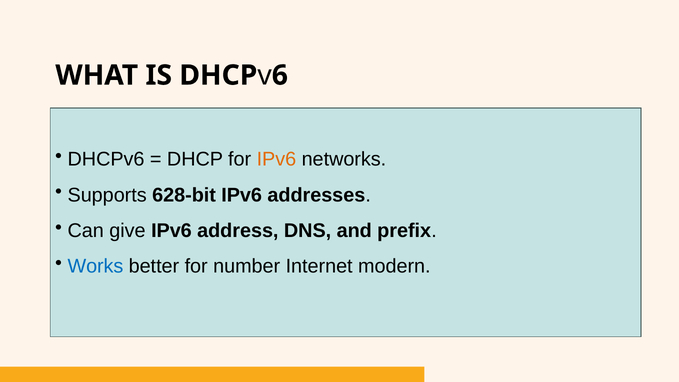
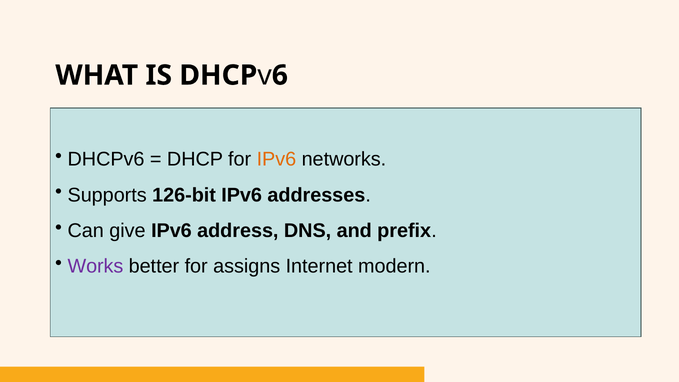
628-bit: 628-bit -> 126-bit (184, 195)
Works colour: blue -> purple (95, 266)
number: number -> assigns (247, 266)
